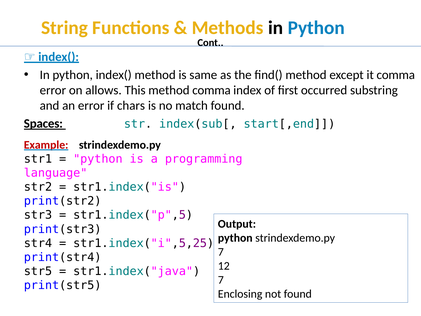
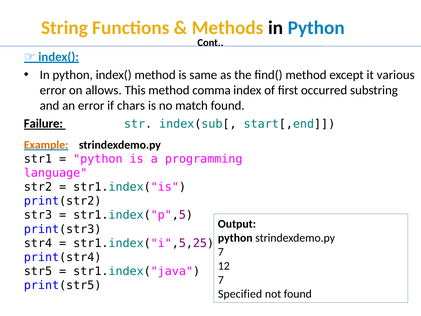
it comma: comma -> various (396, 75)
Spaces: Spaces -> Failure (43, 124)
Example colour: red -> orange (46, 145)
Enclosing: Enclosing -> Specified (240, 294)
